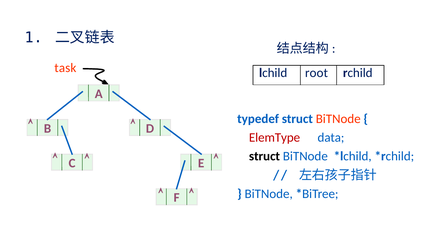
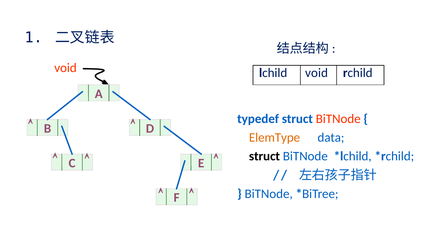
task: task -> void (65, 68)
lchild root: root -> void (316, 73)
ElemType colour: red -> orange (275, 138)
